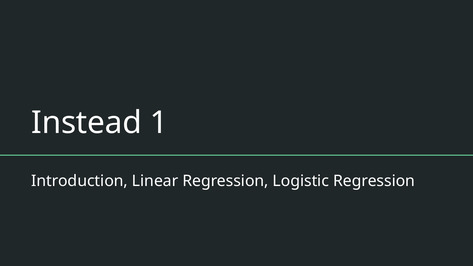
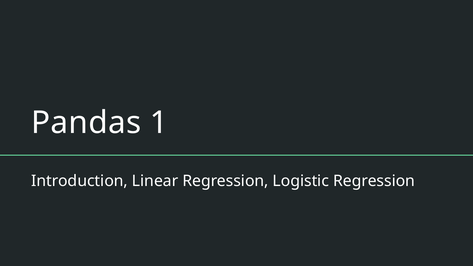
Instead: Instead -> Pandas (86, 123)
